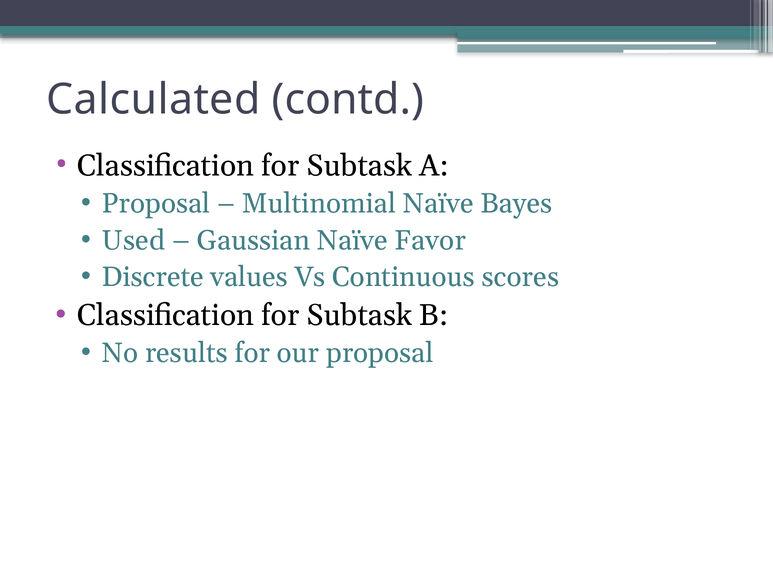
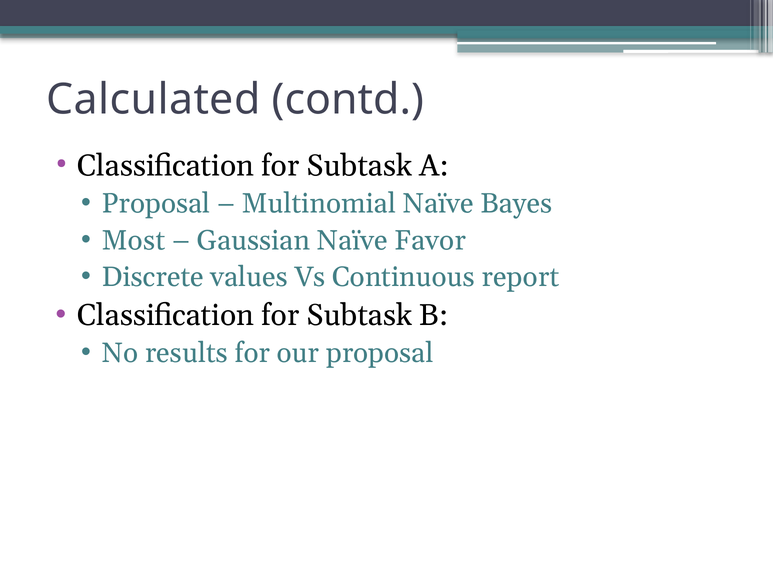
Used: Used -> Most (134, 240)
scores: scores -> report (520, 277)
